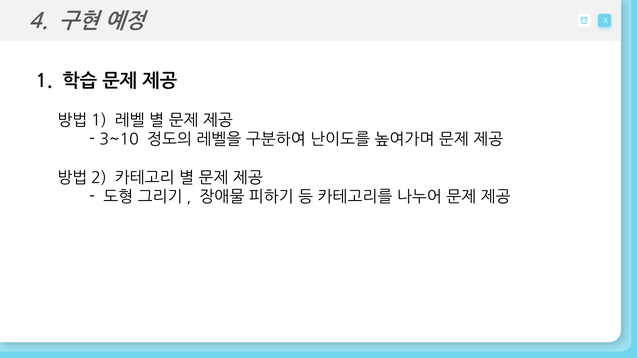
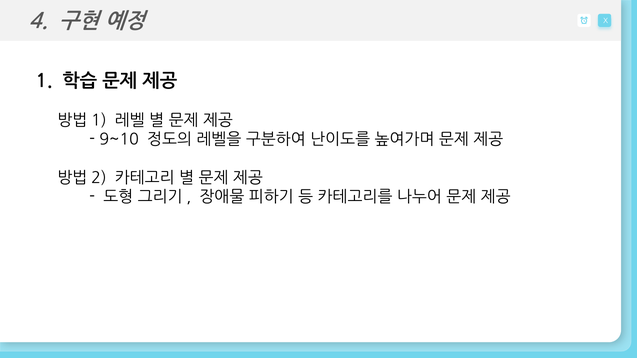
3~10: 3~10 -> 9~10 (119, 140)
